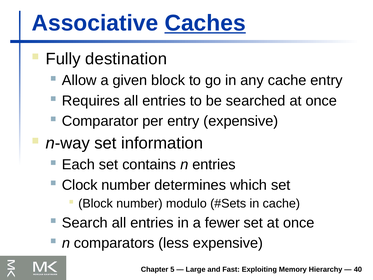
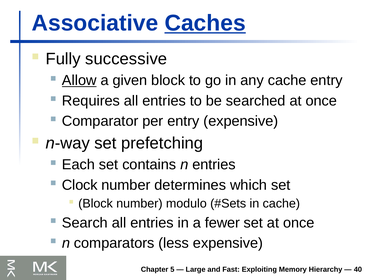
destination: destination -> successive (126, 59)
Allow underline: none -> present (79, 80)
information: information -> prefetching (162, 143)
